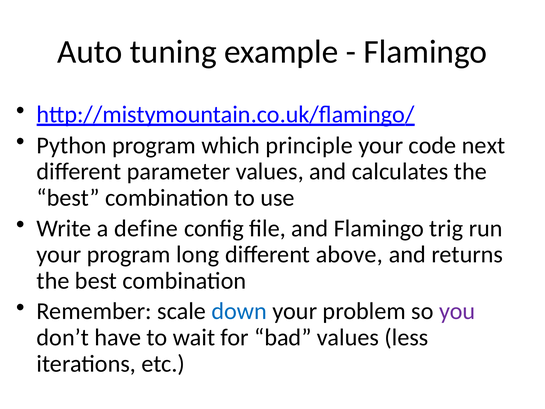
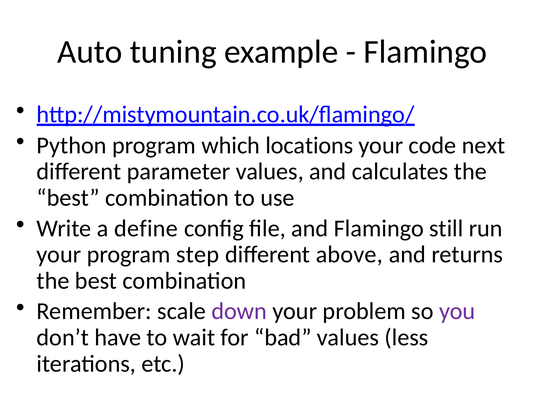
principle: principle -> locations (309, 145)
trig: trig -> still (446, 228)
long: long -> step (198, 254)
down colour: blue -> purple (239, 311)
